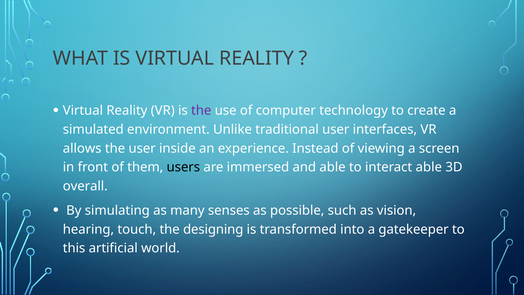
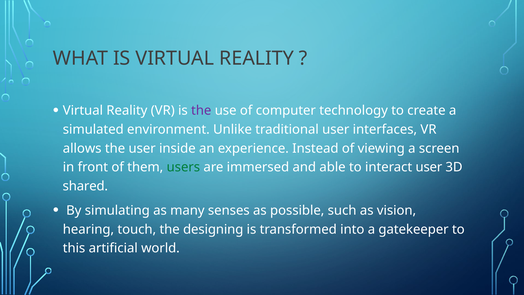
users colour: black -> green (183, 167)
interact able: able -> user (429, 167)
overall: overall -> shared (85, 186)
